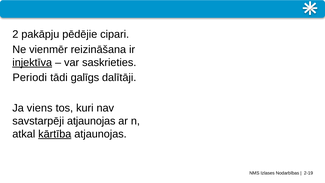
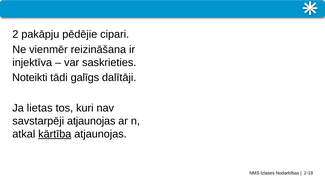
injektīva underline: present -> none (32, 62)
Periodi: Periodi -> Noteikti (30, 78)
viens: viens -> lietas (40, 108)
